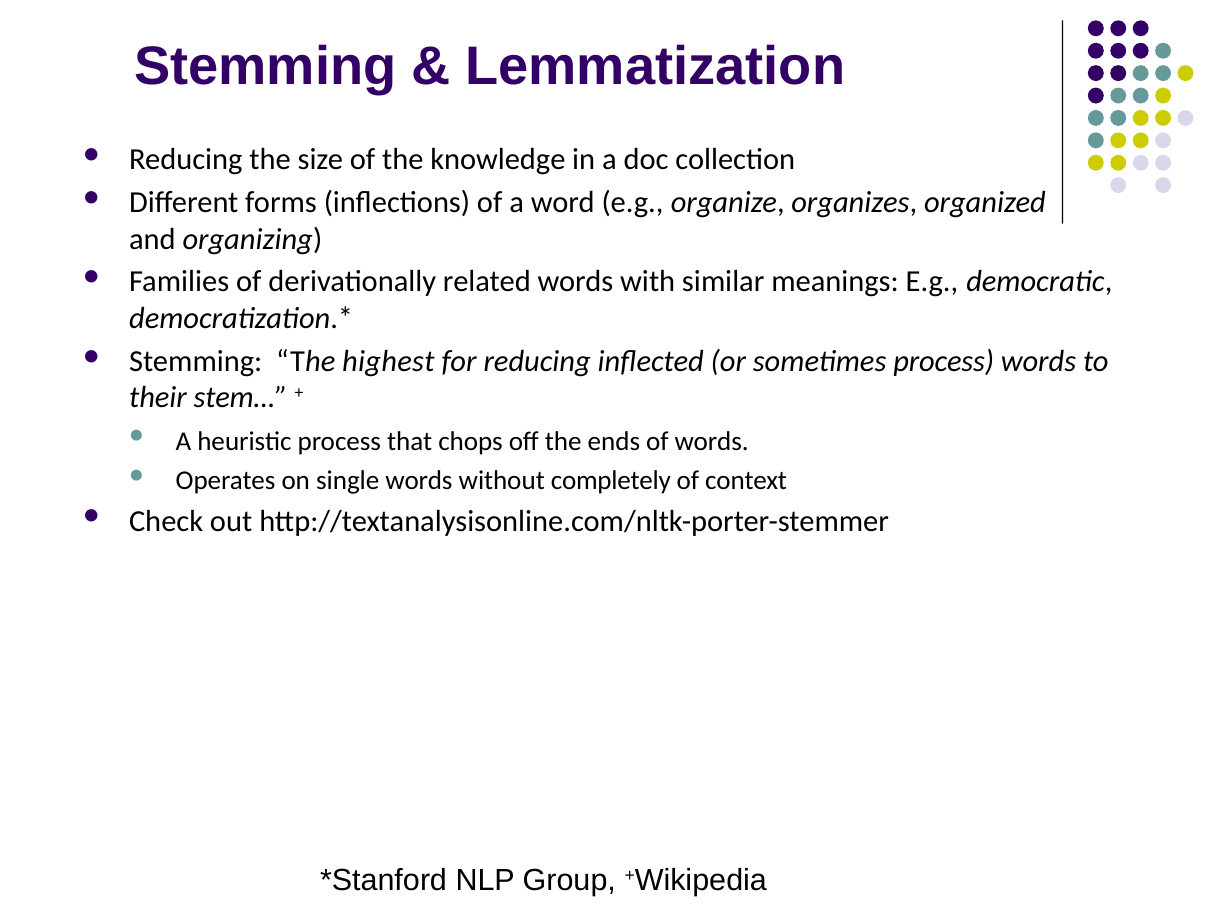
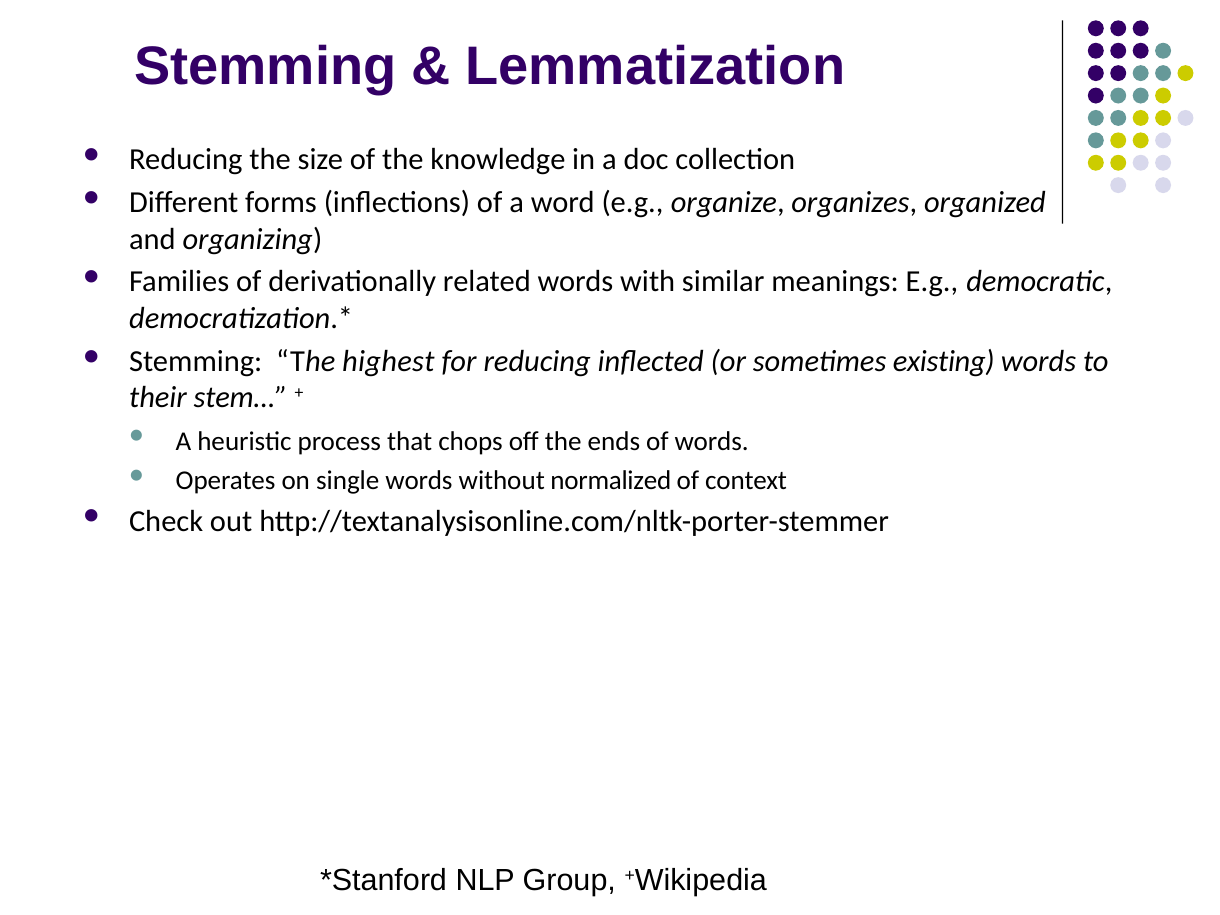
sometimes process: process -> existing (944, 361)
completely: completely -> normalized (611, 480)
